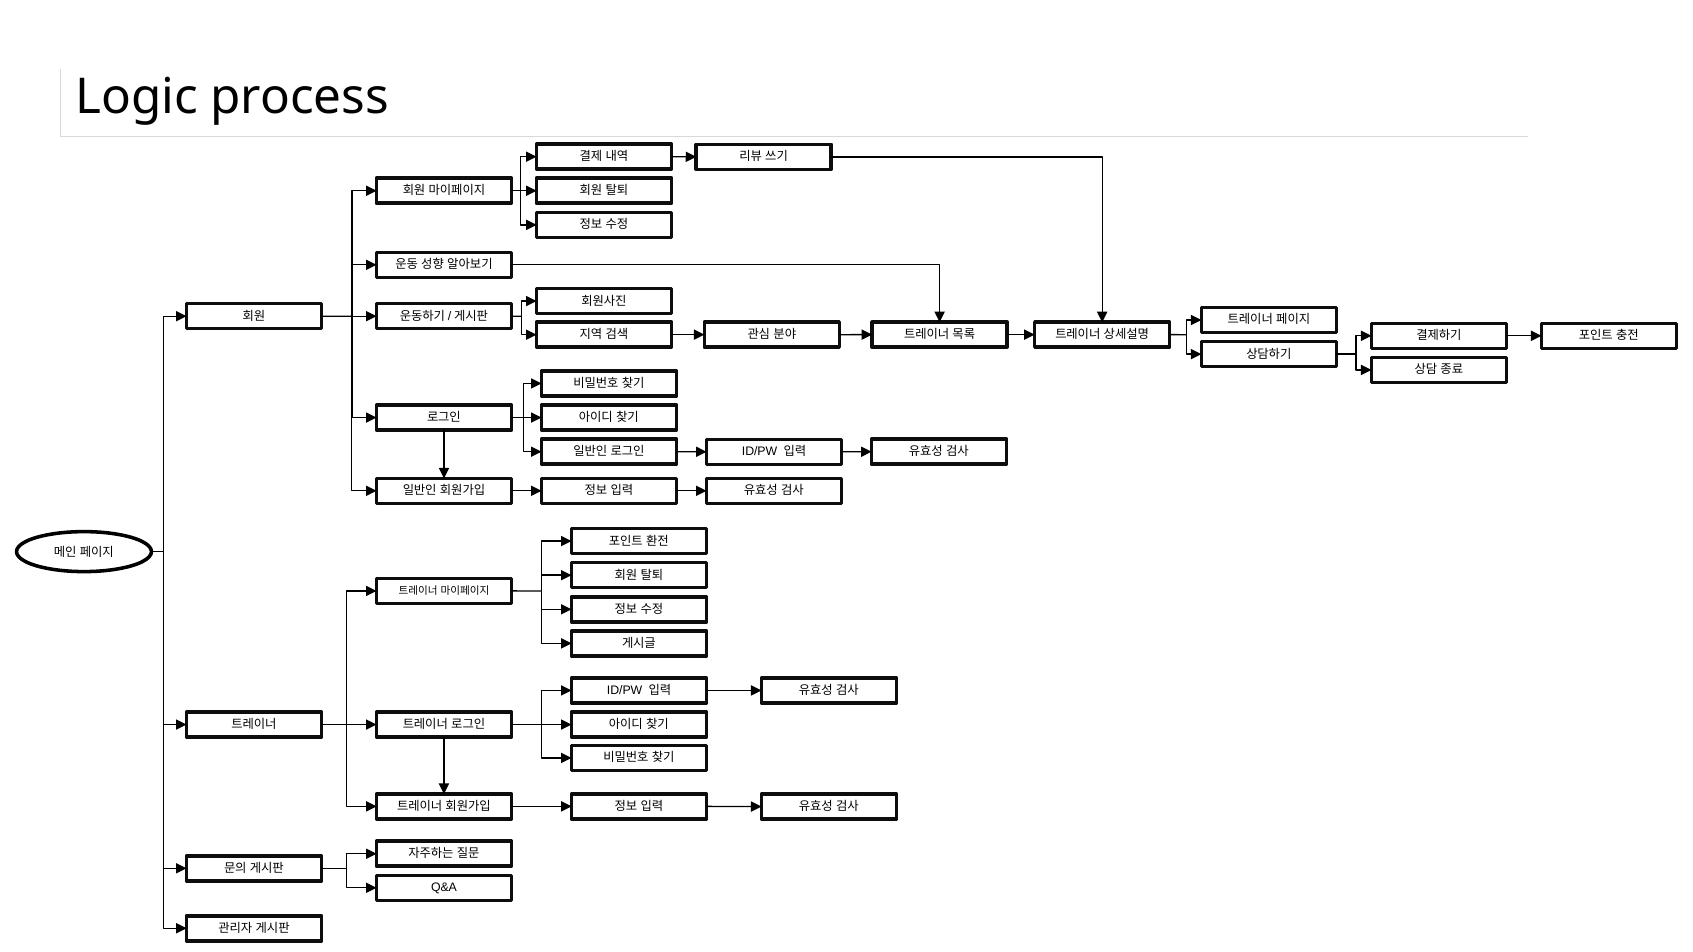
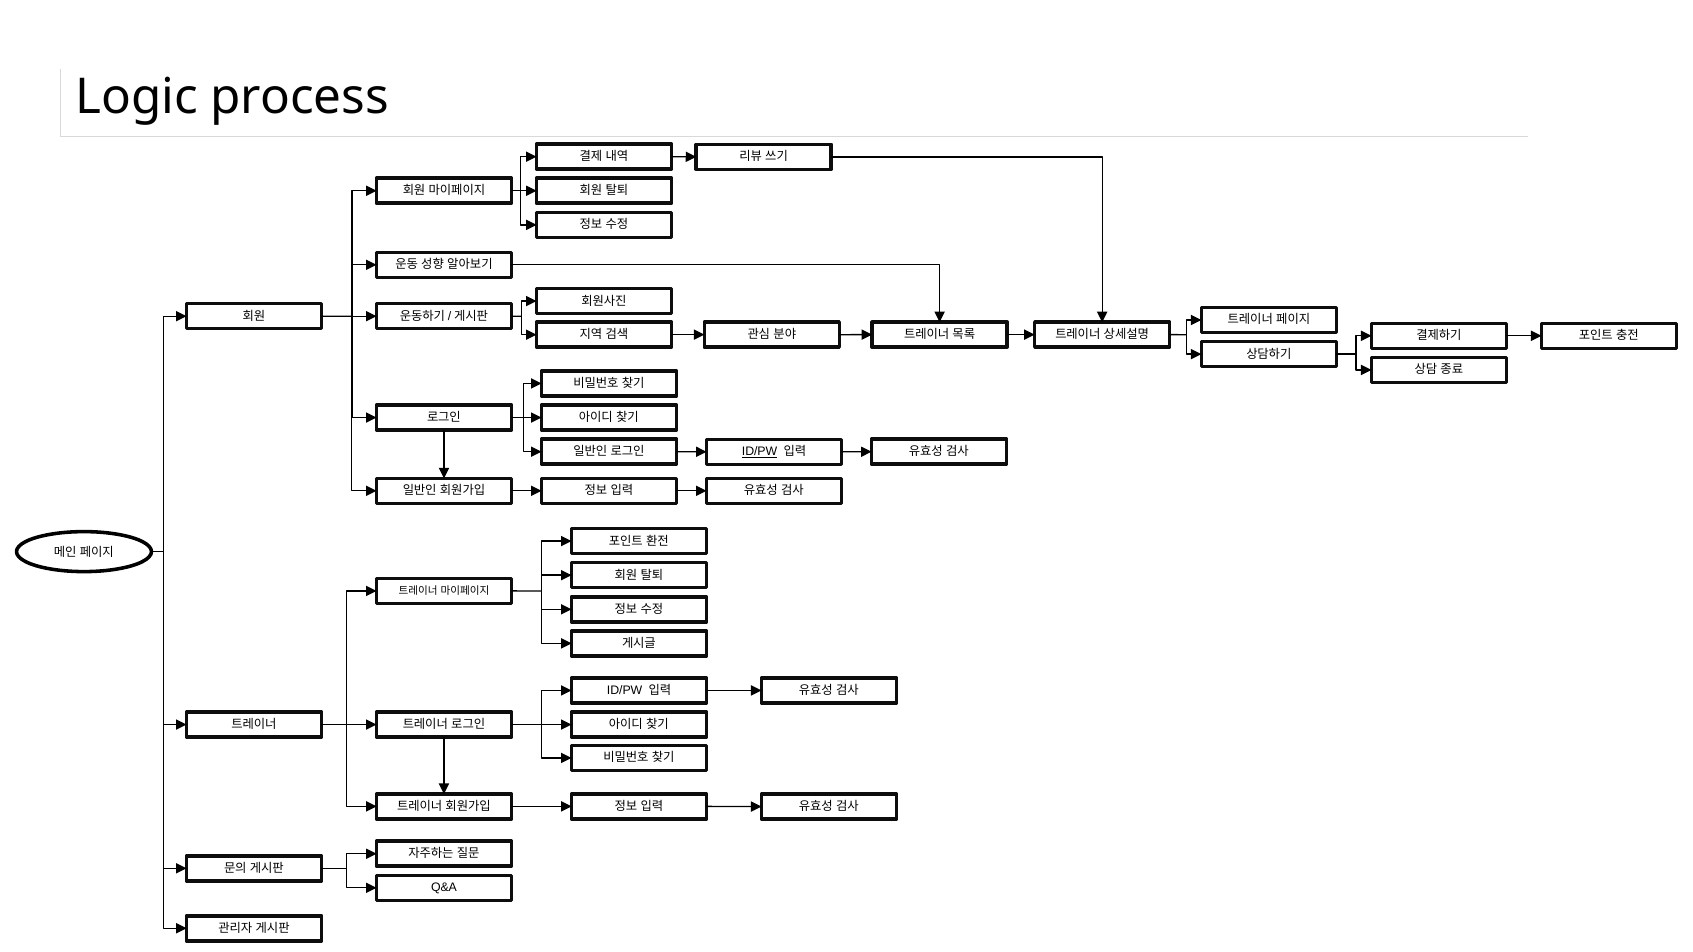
ID/PW underline: none -> present (760, 452)
